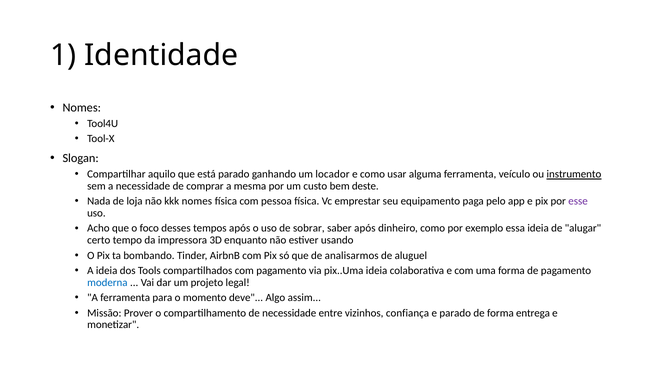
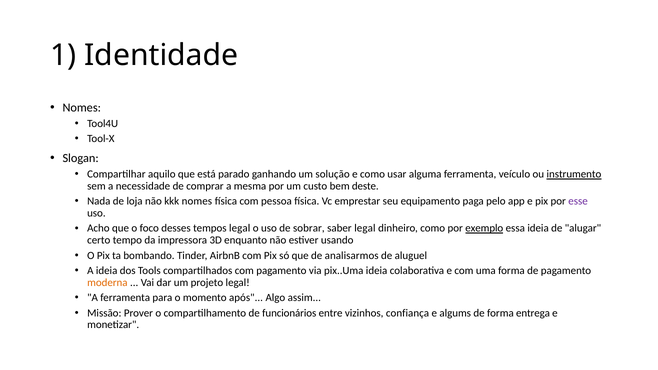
locador: locador -> solução (333, 174)
tempos após: após -> legal (240, 228)
saber após: após -> legal (365, 228)
exemplo underline: none -> present (484, 228)
moderna colour: blue -> orange (107, 283)
deve: deve -> após (246, 298)
de necessidade: necessidade -> funcionários (289, 313)
e parado: parado -> algums (455, 313)
